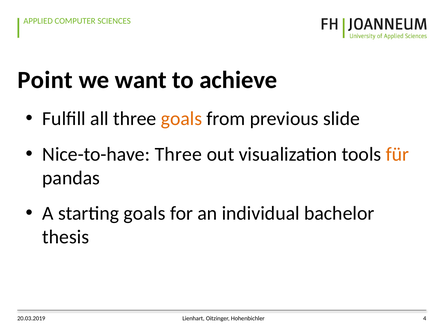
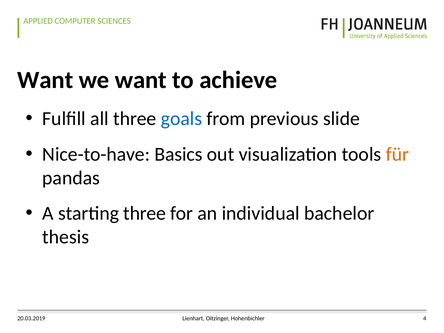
Point: Point -> Want (45, 80)
goals colour: orange -> blue (182, 119)
Nice-to-have Three: Three -> Basics (178, 154)
starting goals: goals -> three (145, 213)
